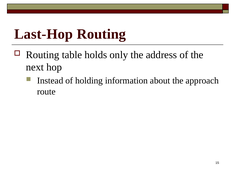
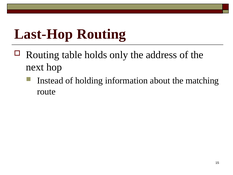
approach: approach -> matching (202, 81)
